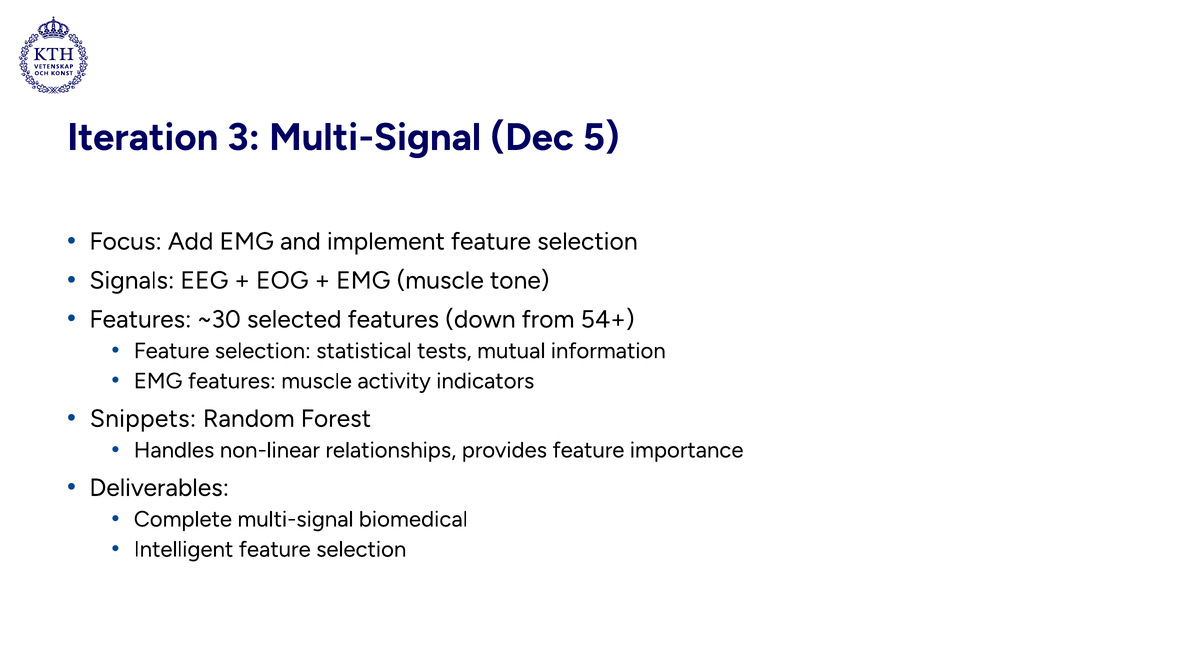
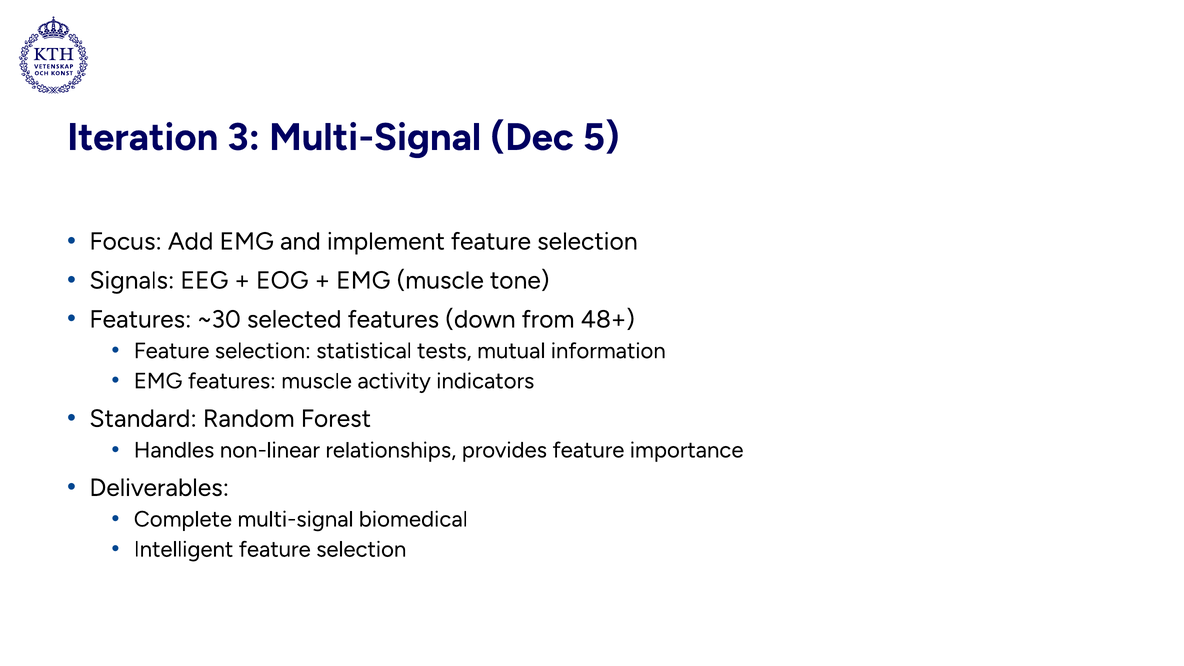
54+: 54+ -> 48+ (608, 319)
Snippets: Snippets -> Standard (143, 419)
